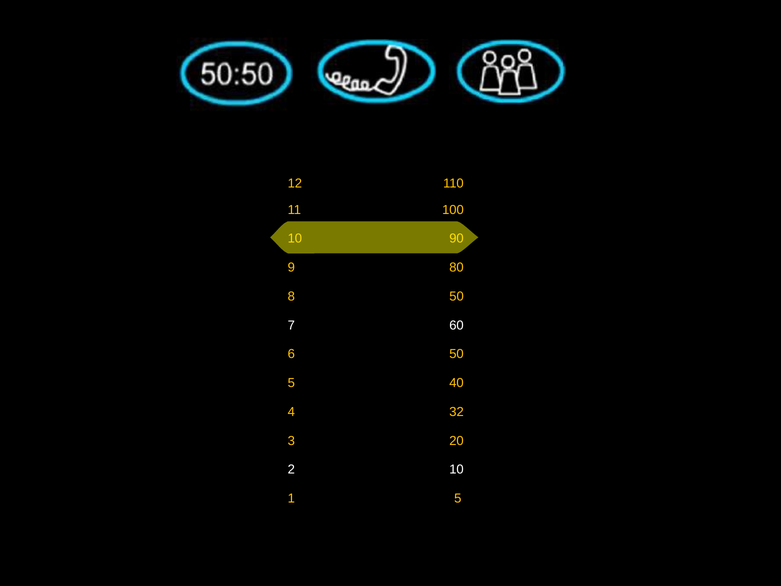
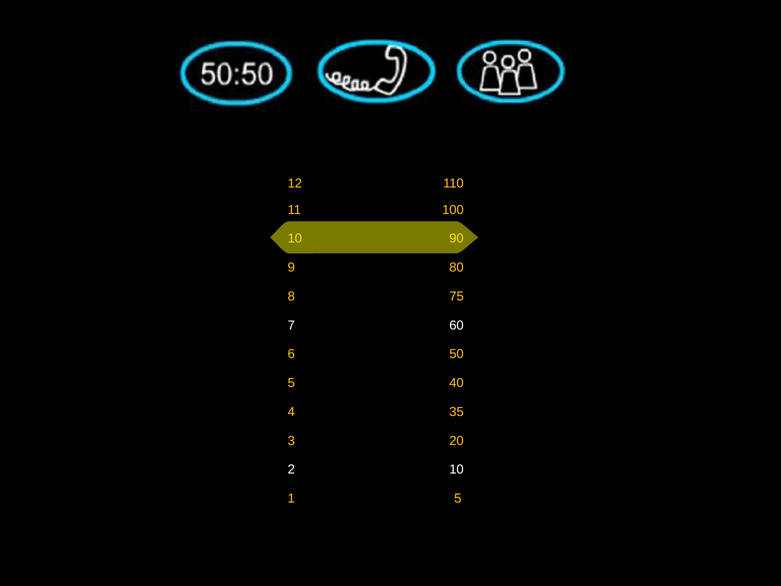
8 50: 50 -> 75 (457, 296)
32: 32 -> 35 (457, 412)
